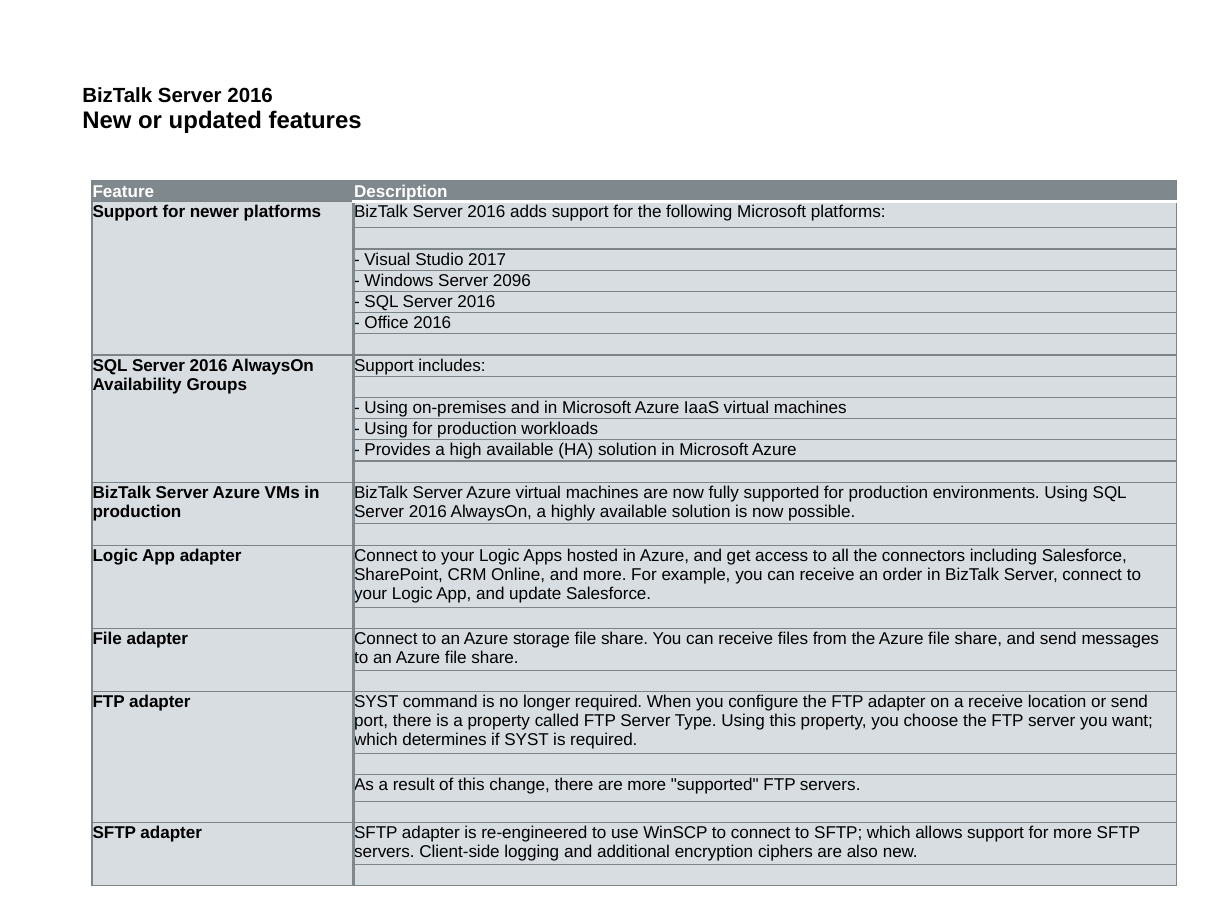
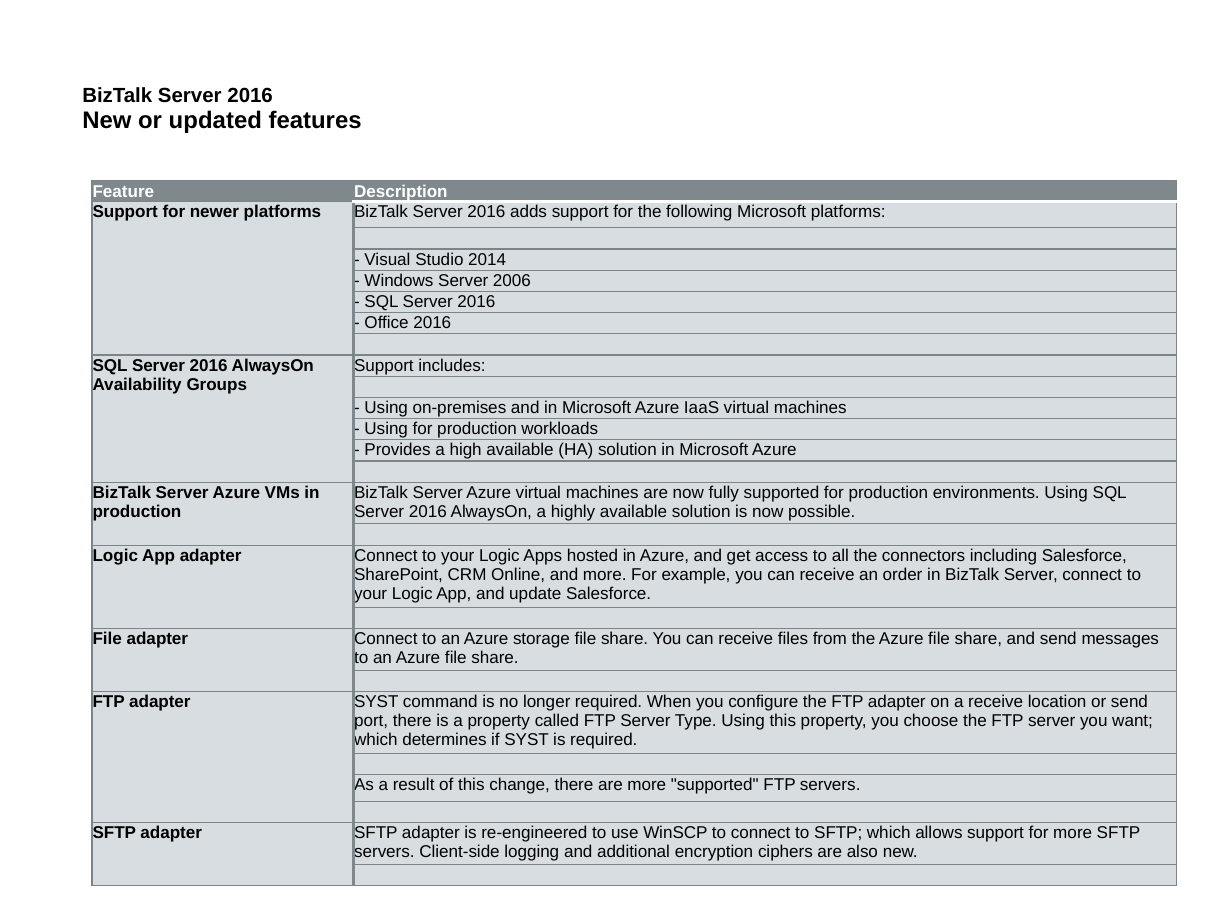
2017: 2017 -> 2014 (487, 260)
2096: 2096 -> 2006 (512, 281)
